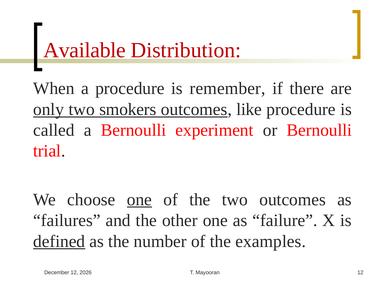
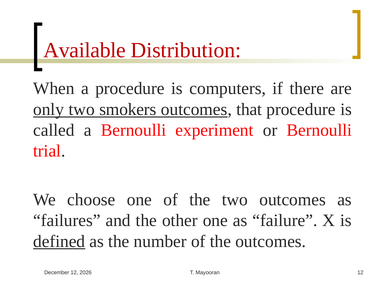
remember: remember -> computers (228, 88)
like: like -> that (249, 109)
one underline: present -> none (139, 199)
the examples: examples -> outcomes (271, 241)
